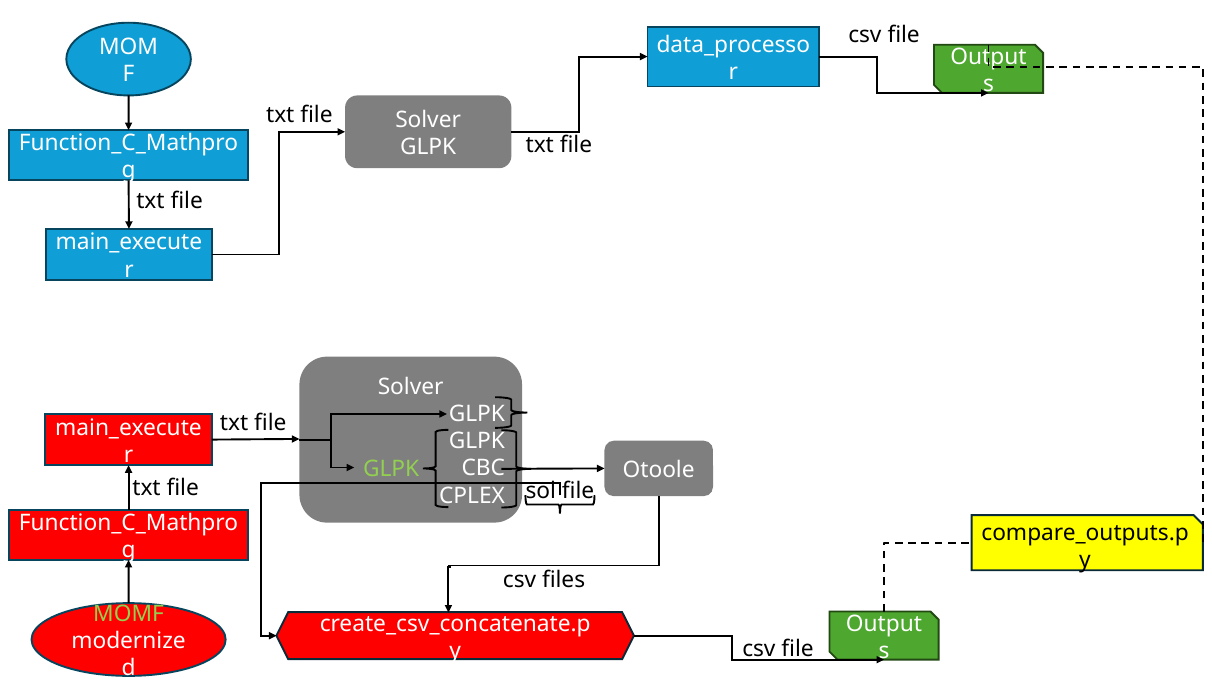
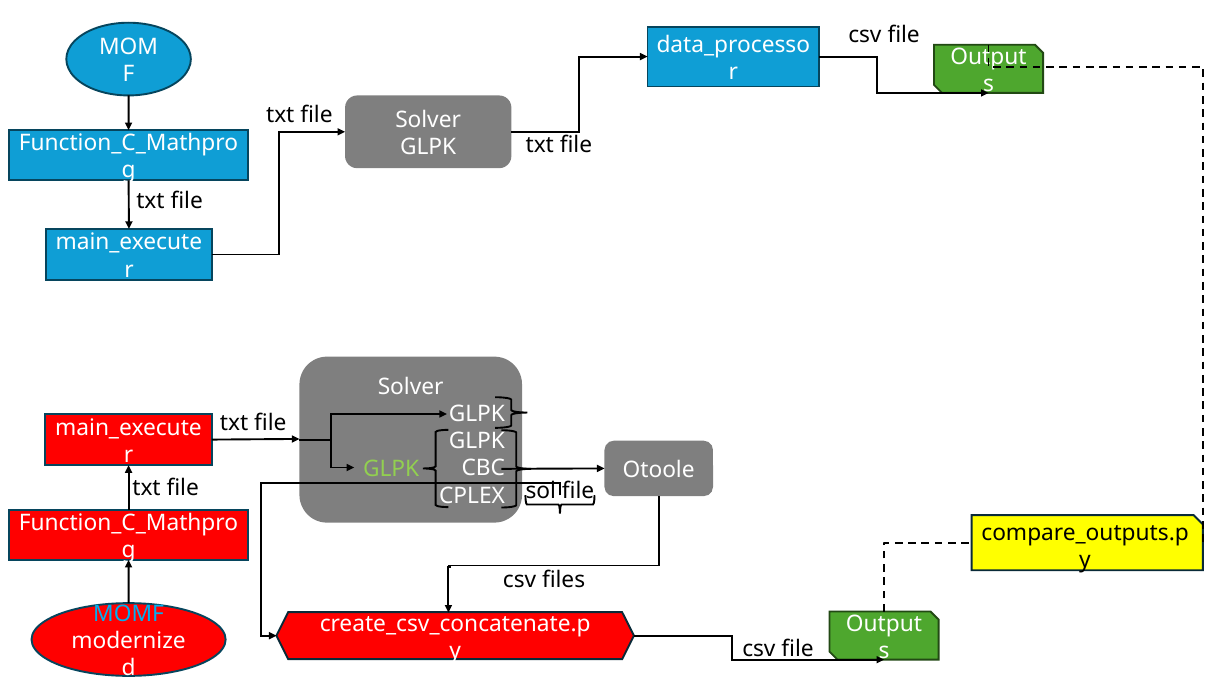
MOMF colour: light green -> light blue (129, 614)
